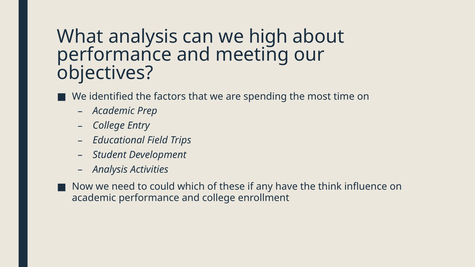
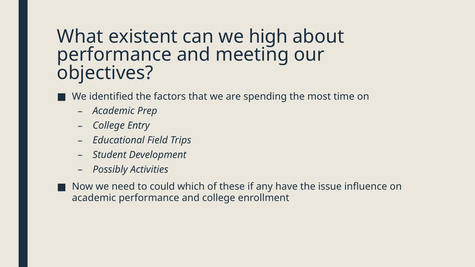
What analysis: analysis -> existent (143, 37)
Analysis: Analysis -> Possibly (110, 170)
think: think -> issue (330, 187)
